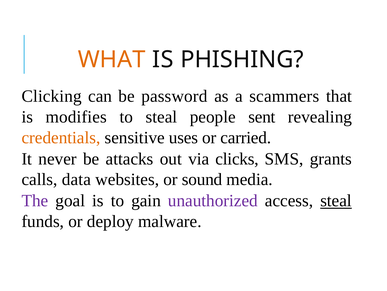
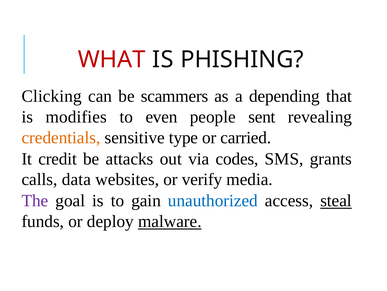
WHAT colour: orange -> red (112, 59)
password: password -> scammers (175, 96)
scammers: scammers -> depending (284, 96)
to steal: steal -> even (162, 117)
uses: uses -> type (184, 137)
never: never -> credit (58, 158)
clicks: clicks -> codes (237, 158)
sound: sound -> verify (202, 179)
unauthorized colour: purple -> blue (213, 200)
malware underline: none -> present (170, 221)
